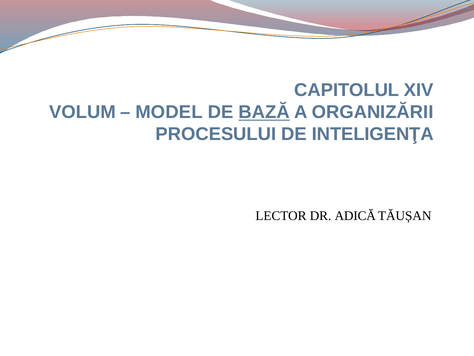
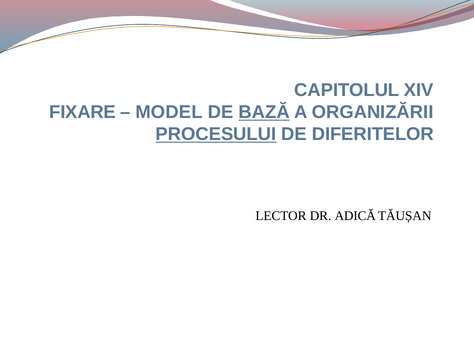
VOLUM: VOLUM -> FIXARE (83, 112)
PROCESULUI underline: none -> present (216, 134)
INTELIGENŢA: INTELIGENŢA -> DIFERITELOR (373, 134)
